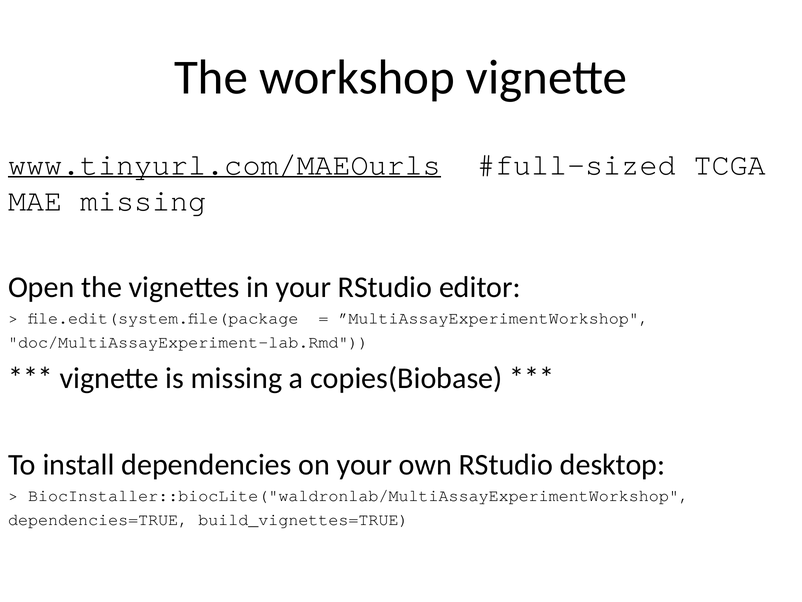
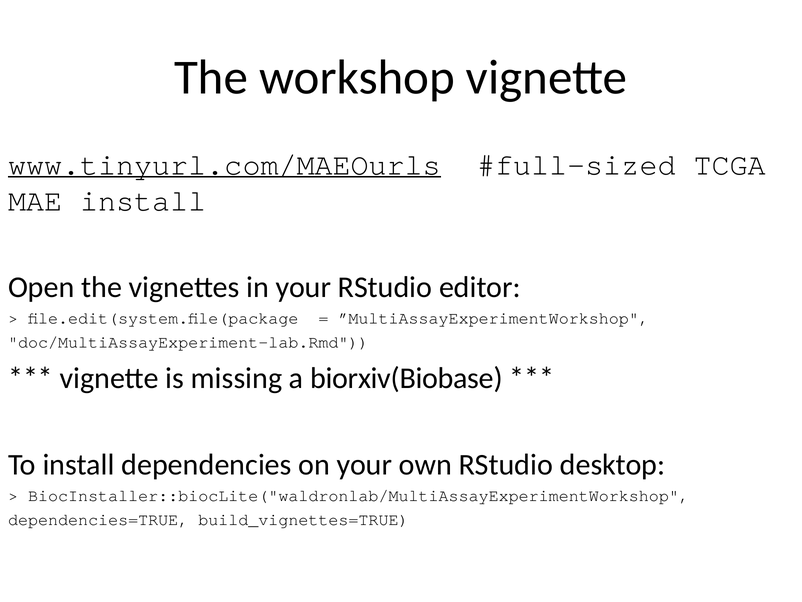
MAE missing: missing -> install (143, 201)
copies(Biobase: copies(Biobase -> biorxiv(Biobase (406, 378)
